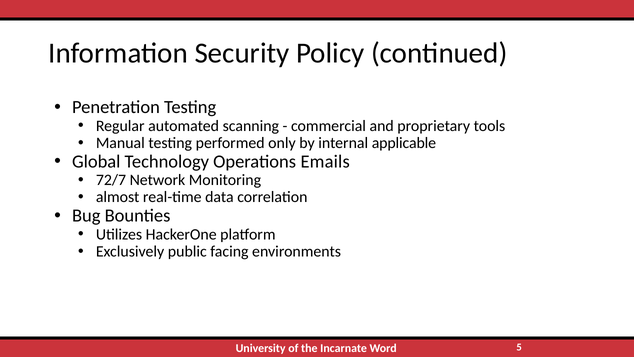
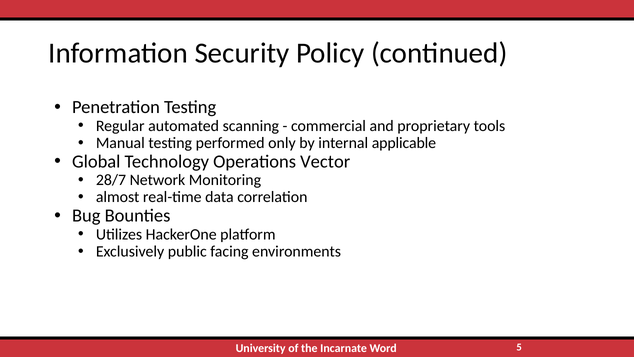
Emails: Emails -> Vector (325, 161)
72/7: 72/7 -> 28/7 (111, 180)
